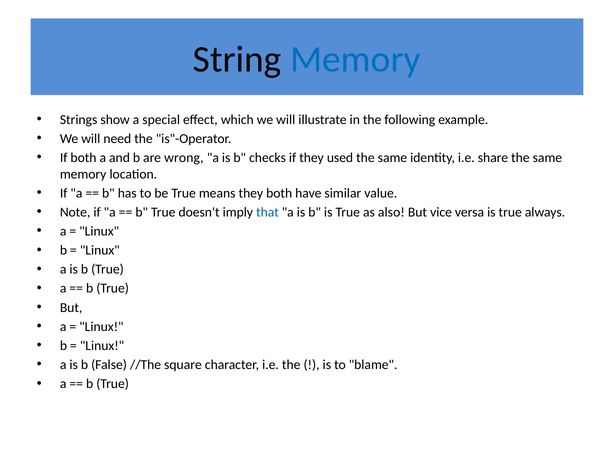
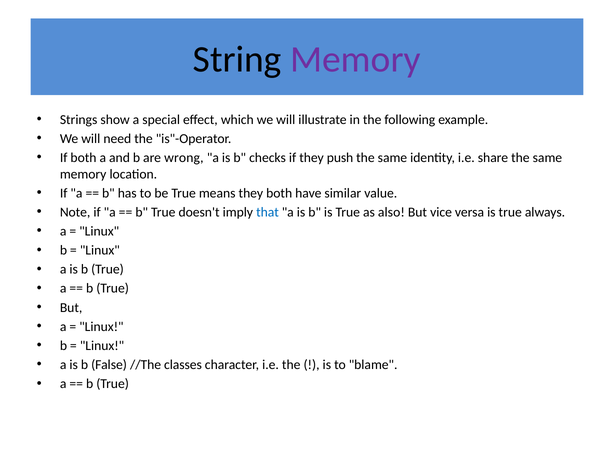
Memory colour: blue -> purple (355, 59)
used: used -> push (340, 158)
square: square -> classes (183, 365)
